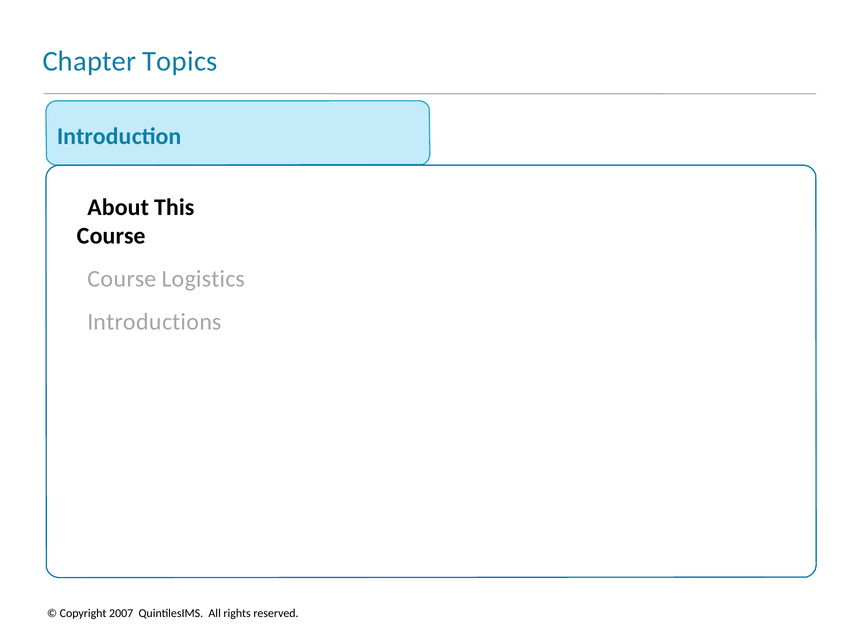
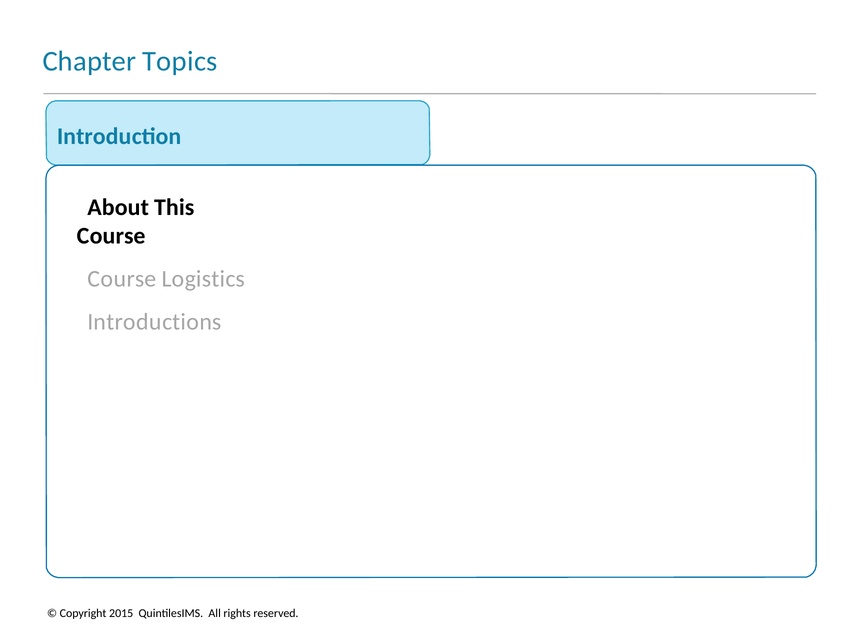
2007: 2007 -> 2015 (121, 614)
